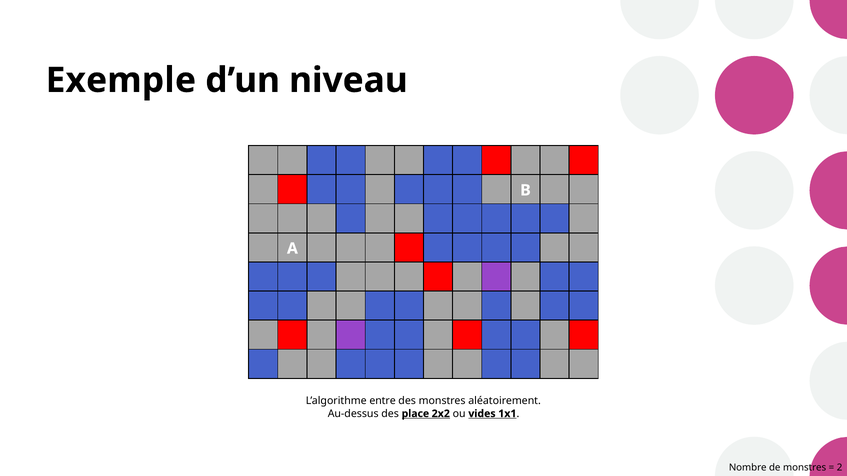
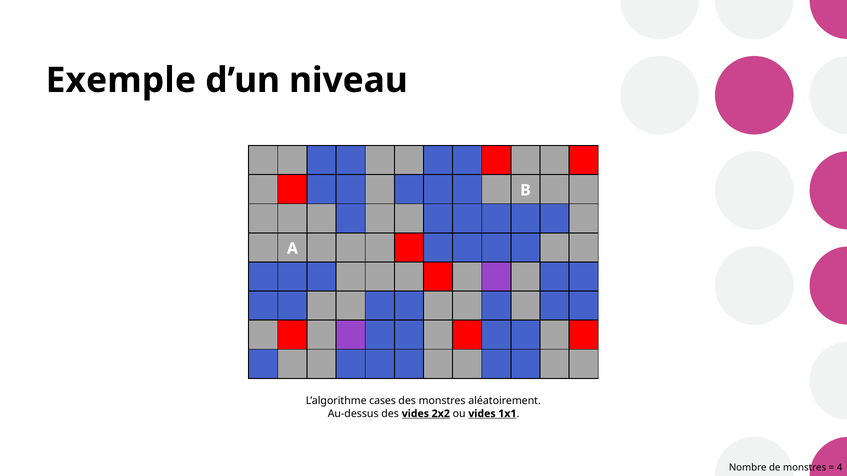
entre: entre -> cases (383, 401)
des place: place -> vides (415, 414)
2: 2 -> 4 (840, 468)
